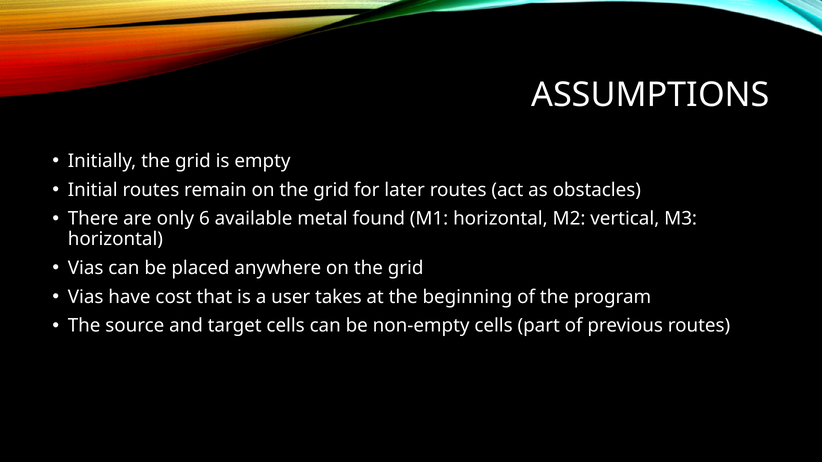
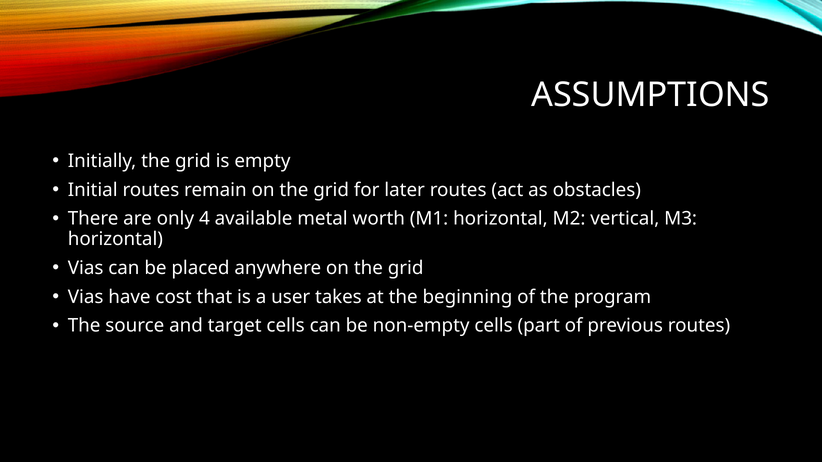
6: 6 -> 4 (204, 219)
found: found -> worth (379, 219)
